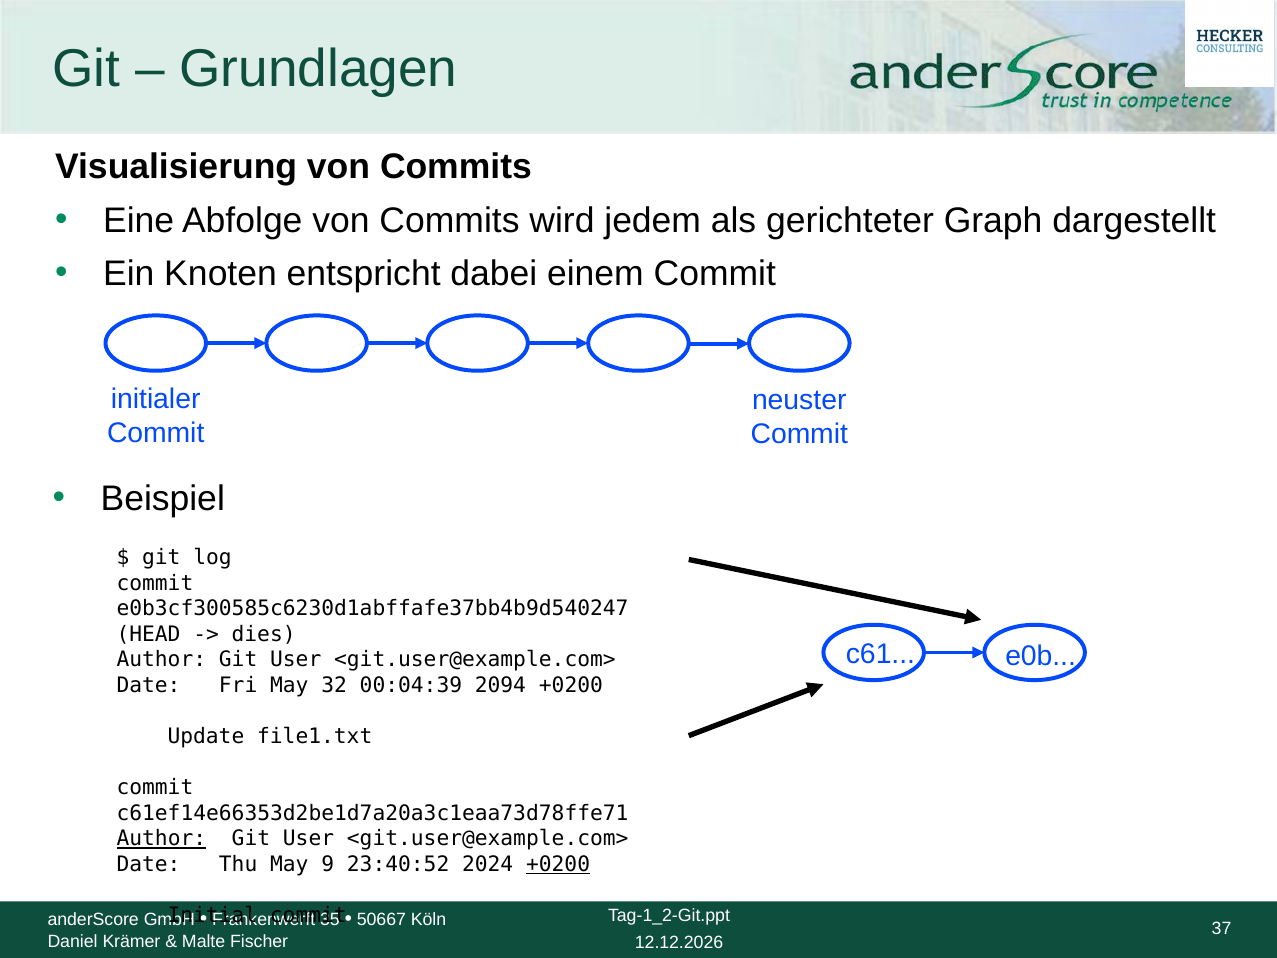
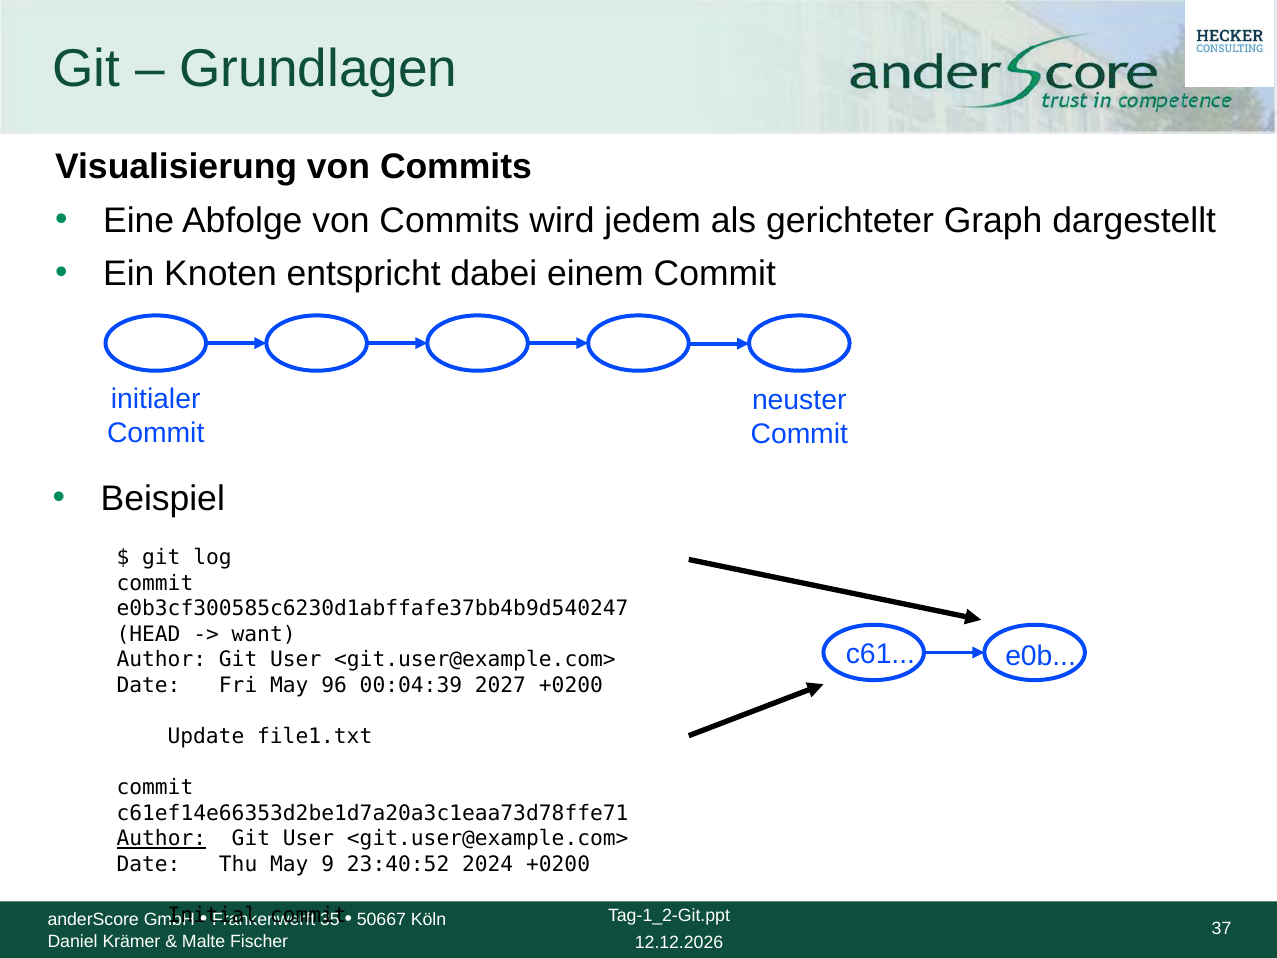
dies: dies -> want (264, 634)
32: 32 -> 96 (334, 685)
2094: 2094 -> 2027 (500, 685)
+0200 underline: present -> none (558, 864)
